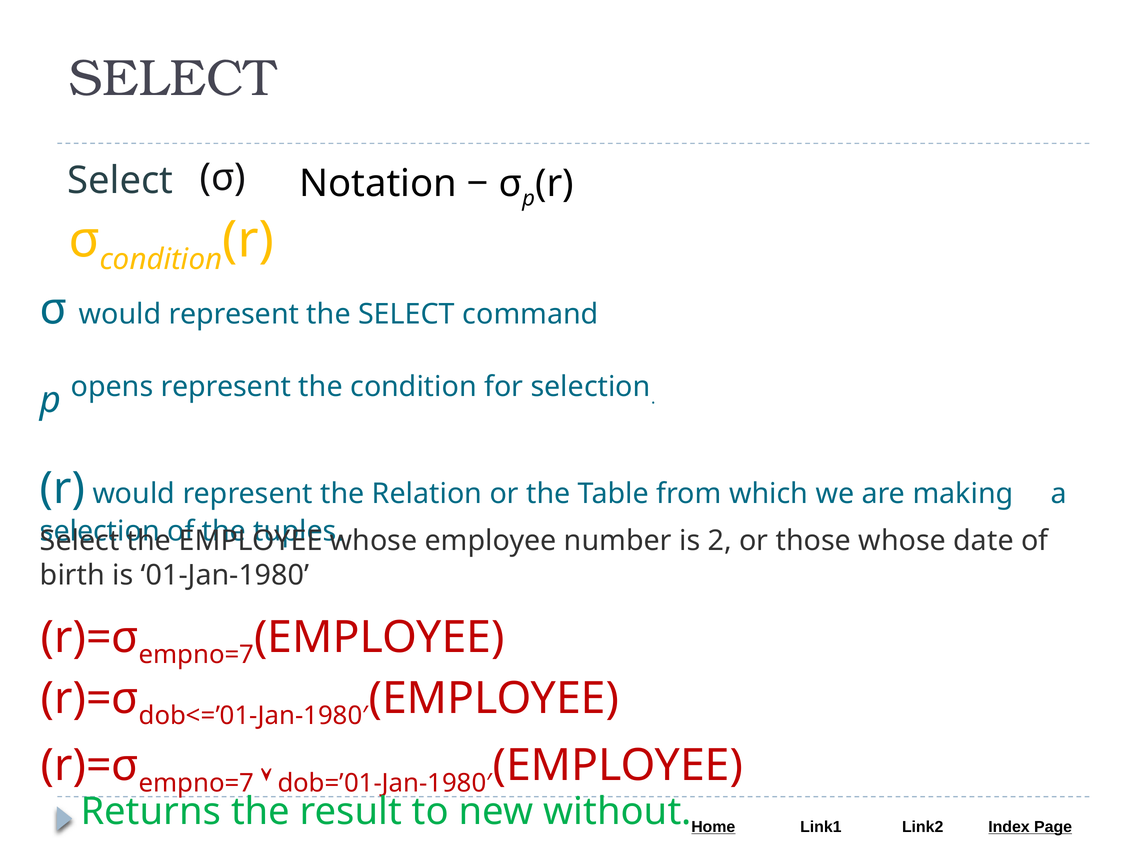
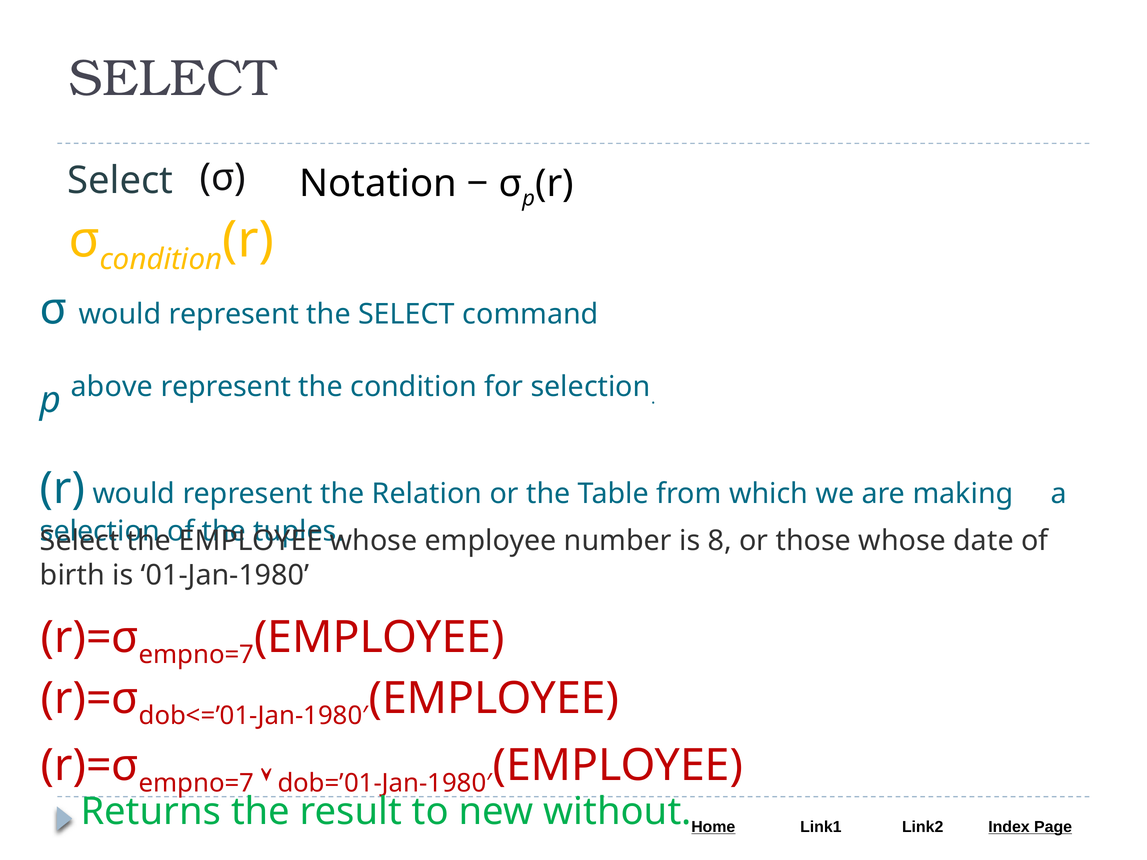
opens: opens -> above (112, 387)
2: 2 -> 8 (720, 541)
